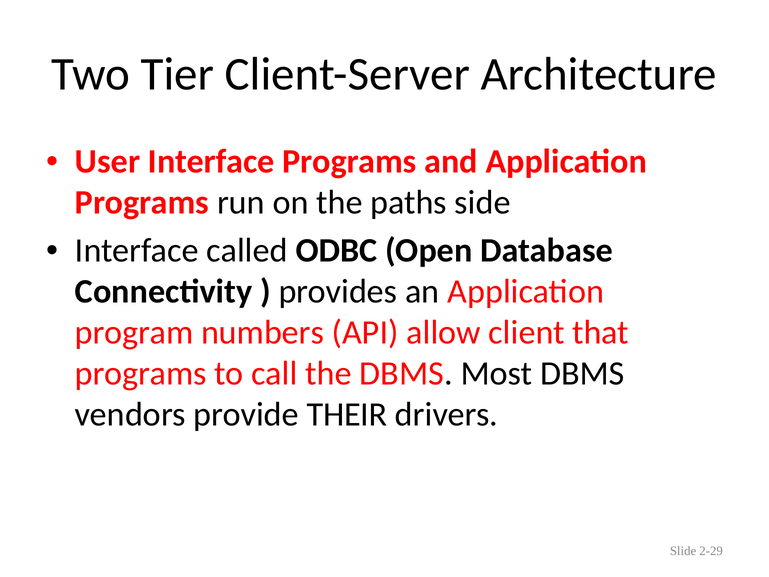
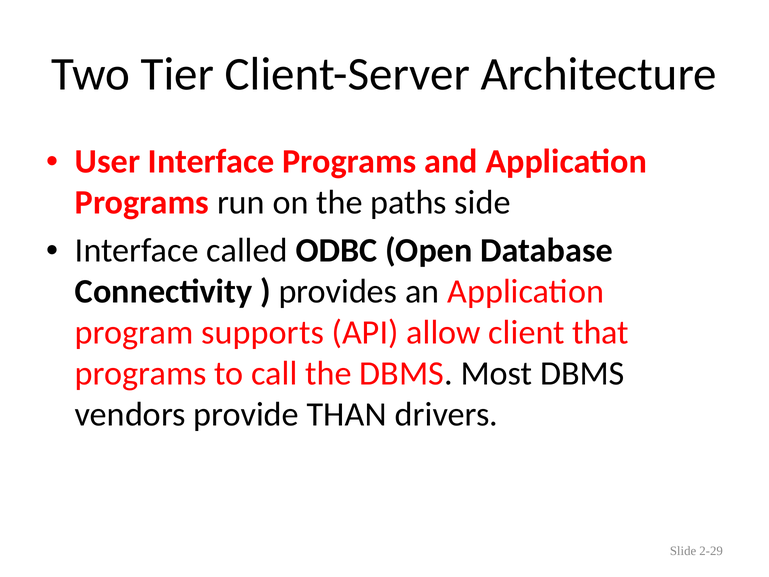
numbers: numbers -> supports (262, 332)
THEIR: THEIR -> THAN (347, 414)
